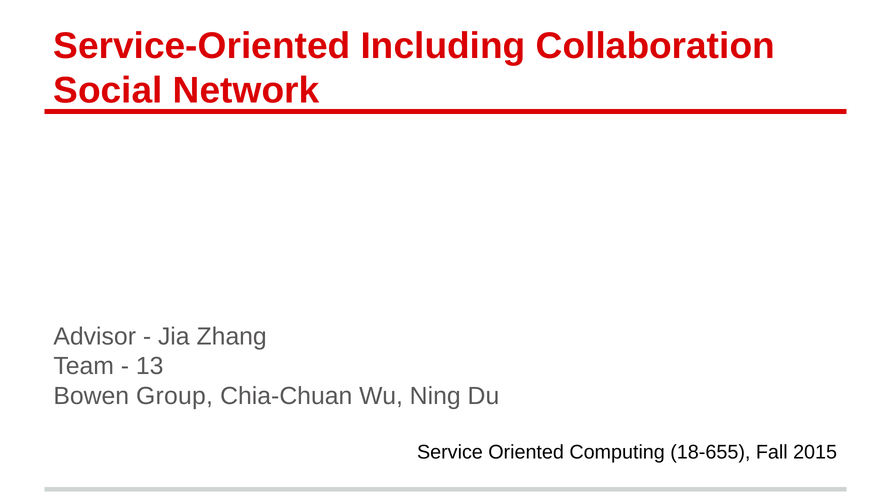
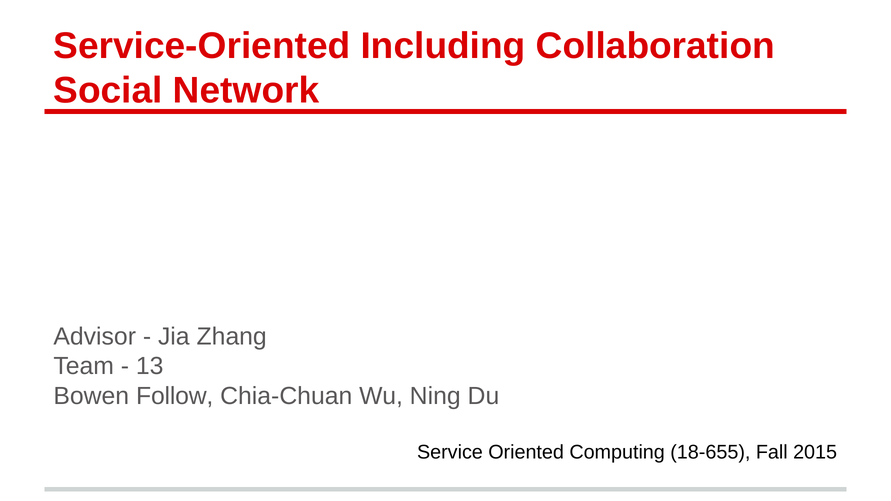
Group: Group -> Follow (175, 396)
